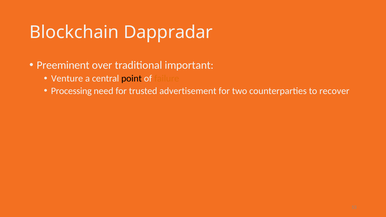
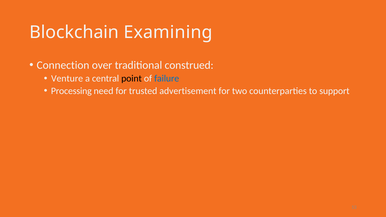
Dappradar: Dappradar -> Examining (168, 32)
Preeminent: Preeminent -> Connection (63, 65)
important: important -> construed (189, 65)
failure colour: orange -> blue (167, 79)
recover: recover -> support (334, 91)
